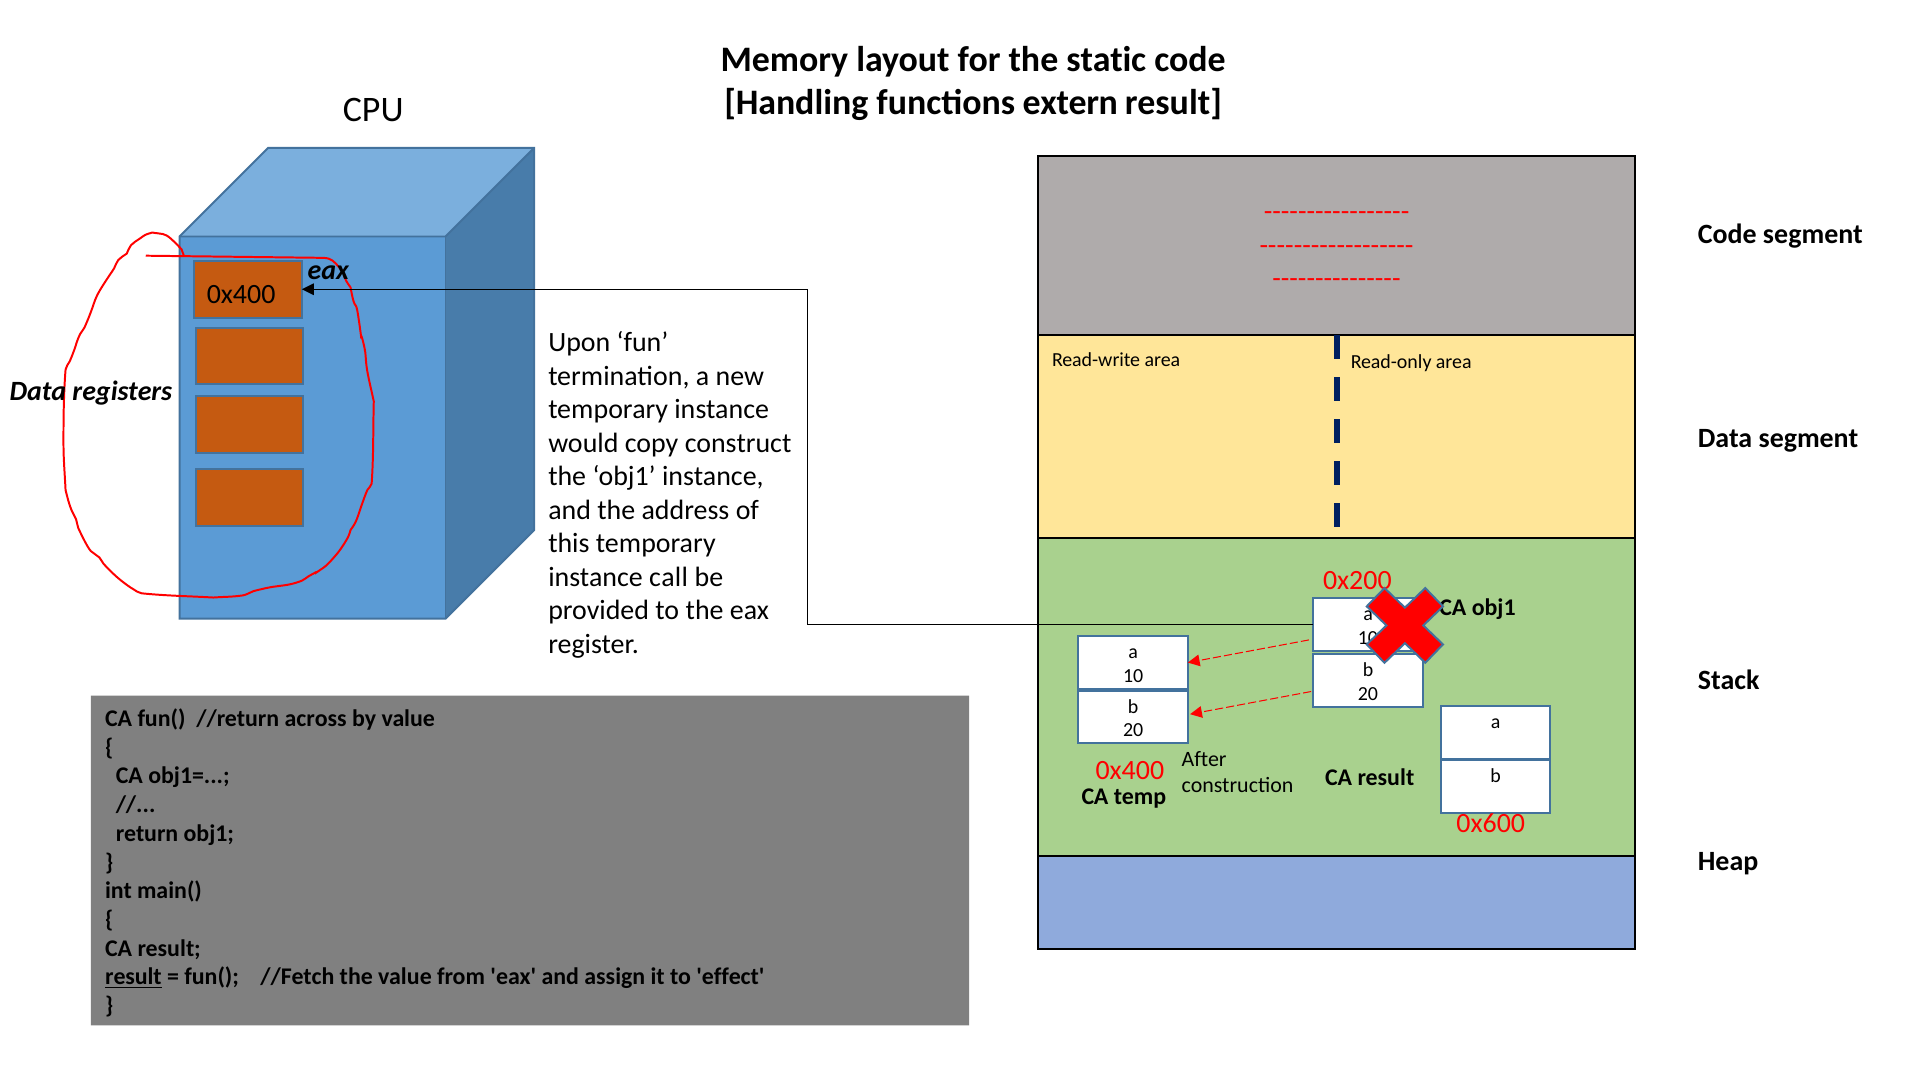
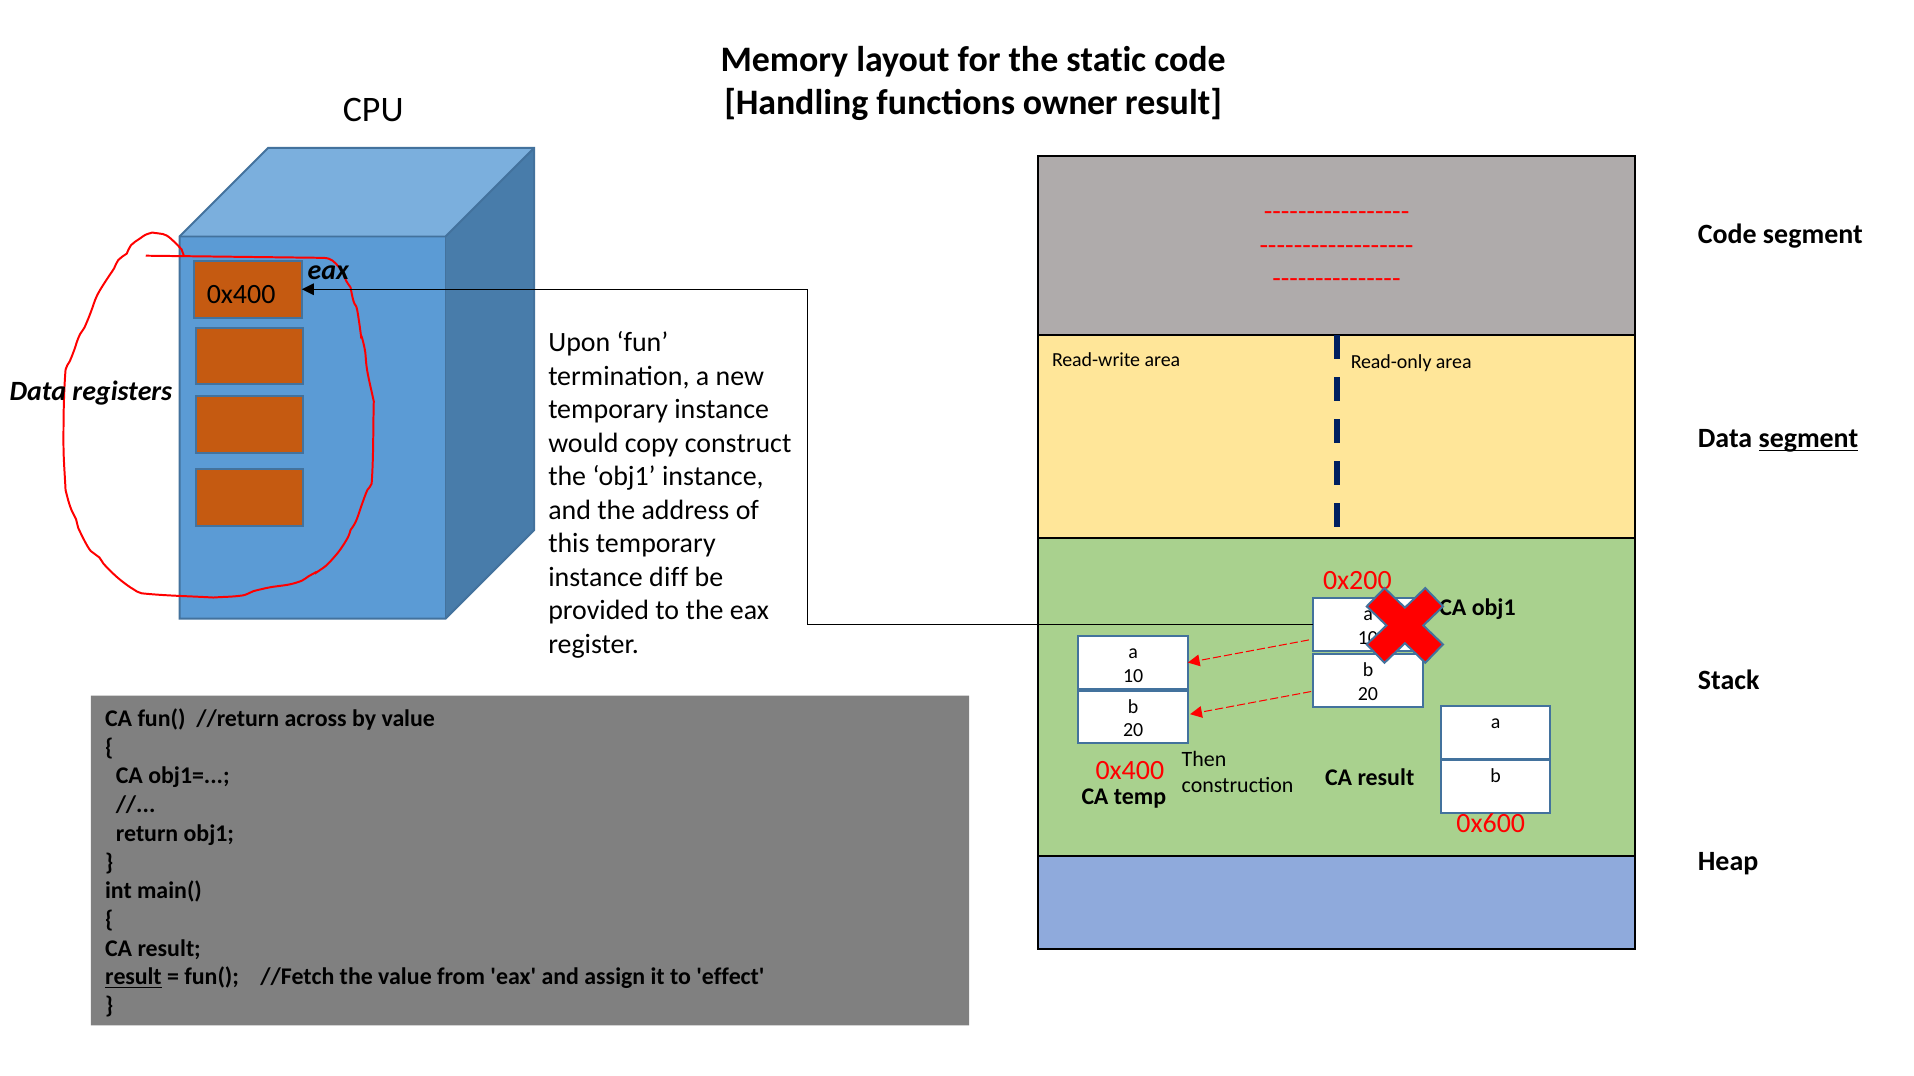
extern: extern -> owner (1070, 103)
segment underline: none -> present (1809, 439)
call: call -> diff (669, 577)
After: After -> Then (1204, 760)
